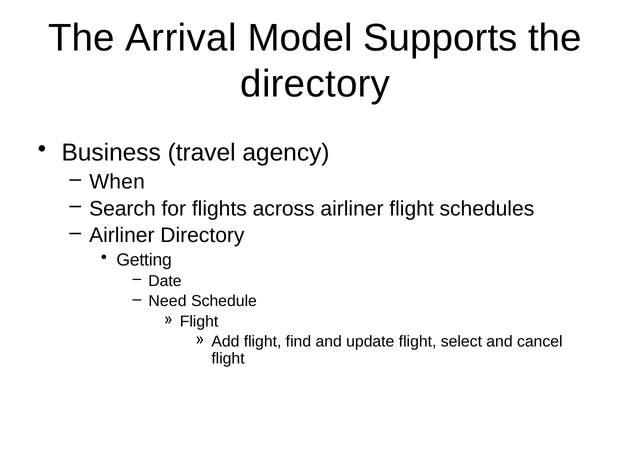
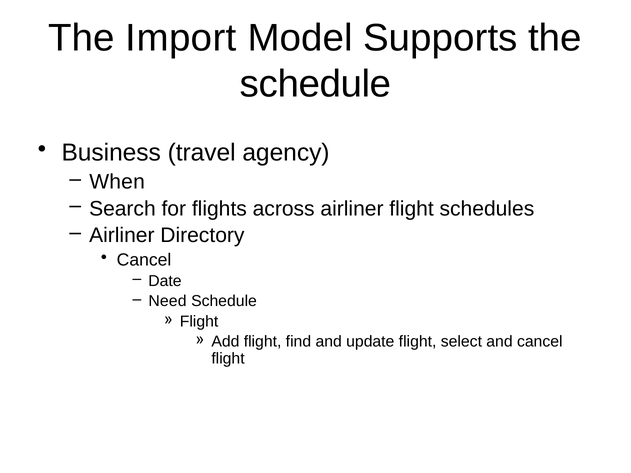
Arrival: Arrival -> Import (181, 38)
directory: directory -> schedule (316, 84)
Getting: Getting -> Cancel (144, 260)
